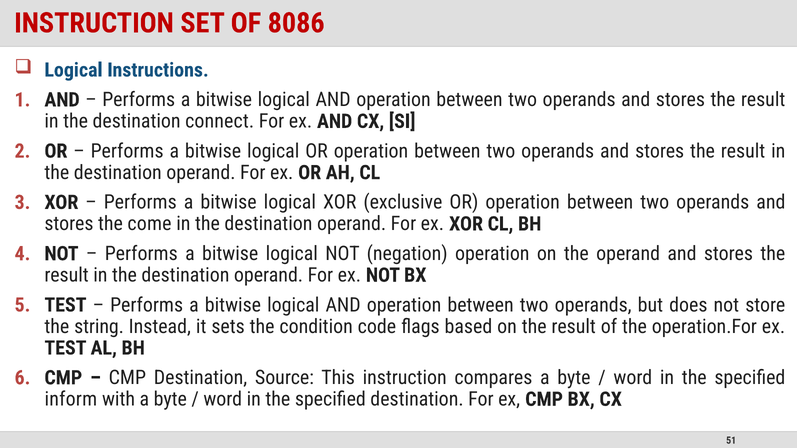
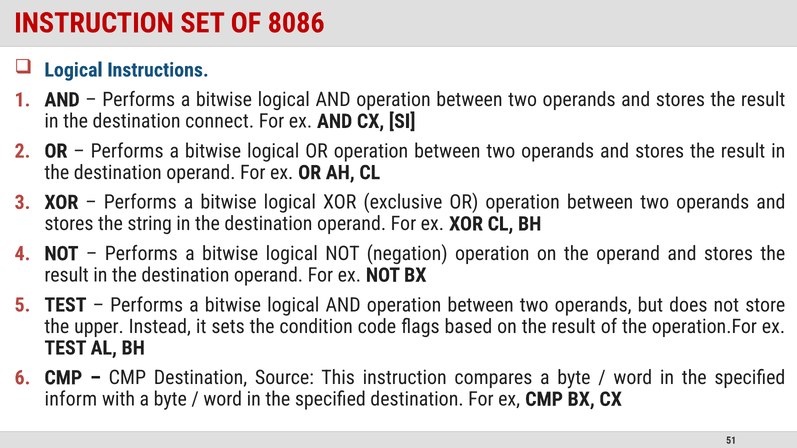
come: come -> string (150, 224)
string: string -> upper (99, 327)
